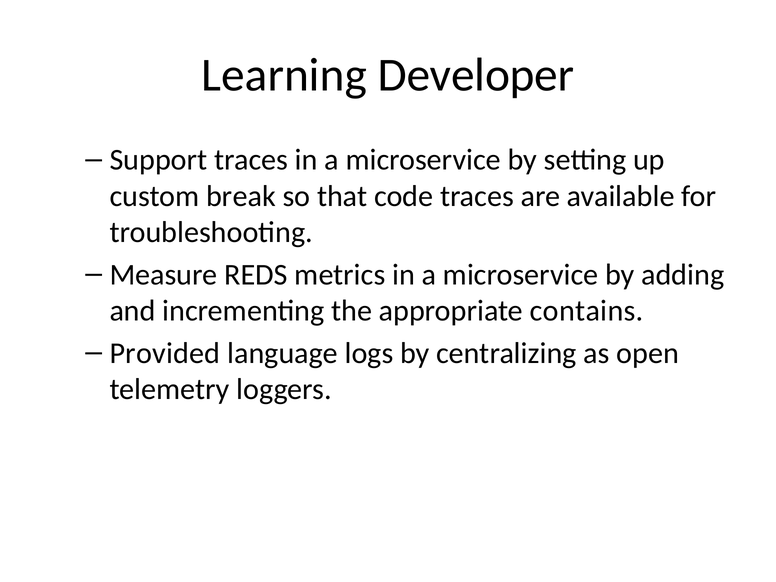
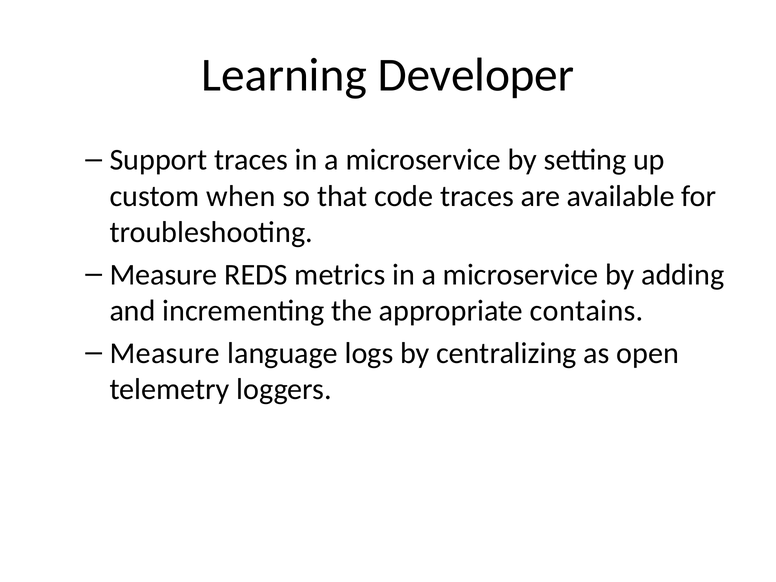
break: break -> when (241, 196)
Provided: Provided -> Measure (165, 353)
